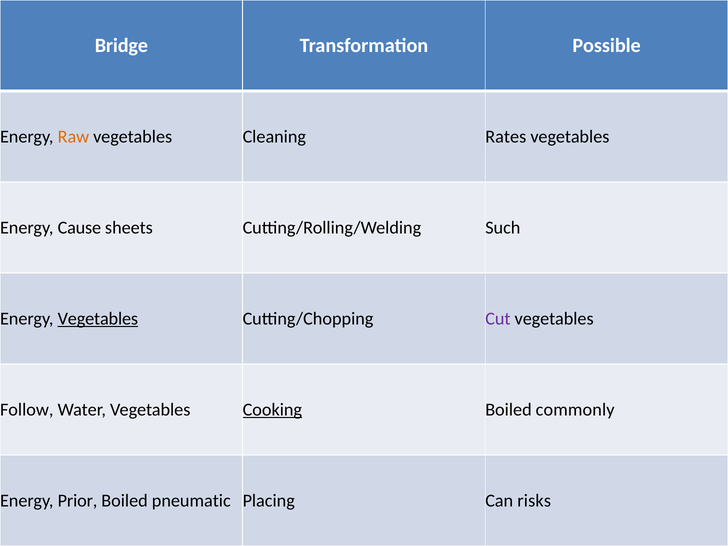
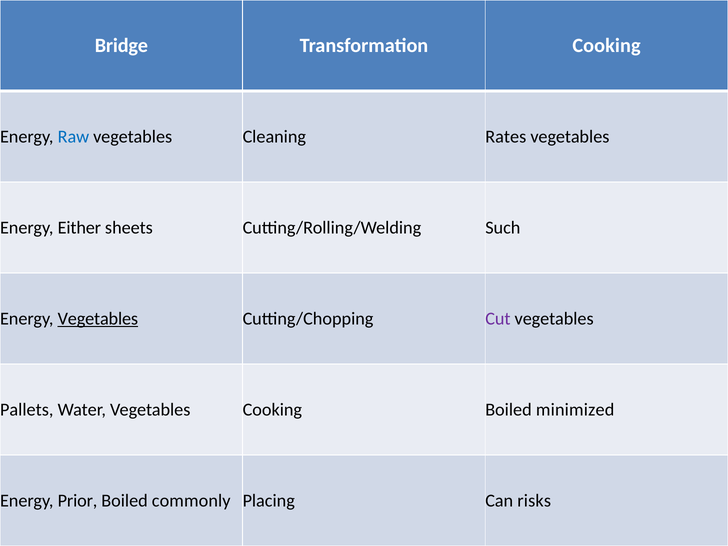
Transformation Possible: Possible -> Cooking (607, 46)
Raw colour: orange -> blue (73, 137)
Cause: Cause -> Either (79, 228)
Follow: Follow -> Pallets (27, 410)
Cooking underline: present -> none (272, 410)
commonly: commonly -> minimized (575, 410)
pneumatic: pneumatic -> commonly (191, 501)
